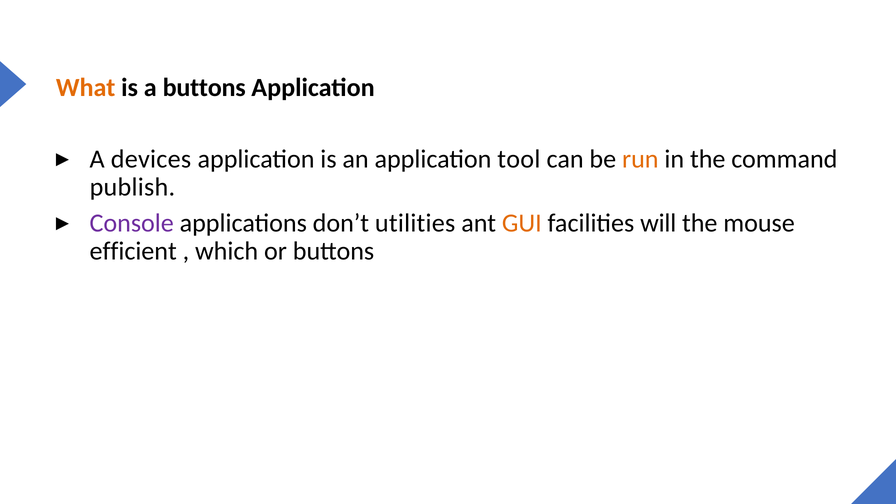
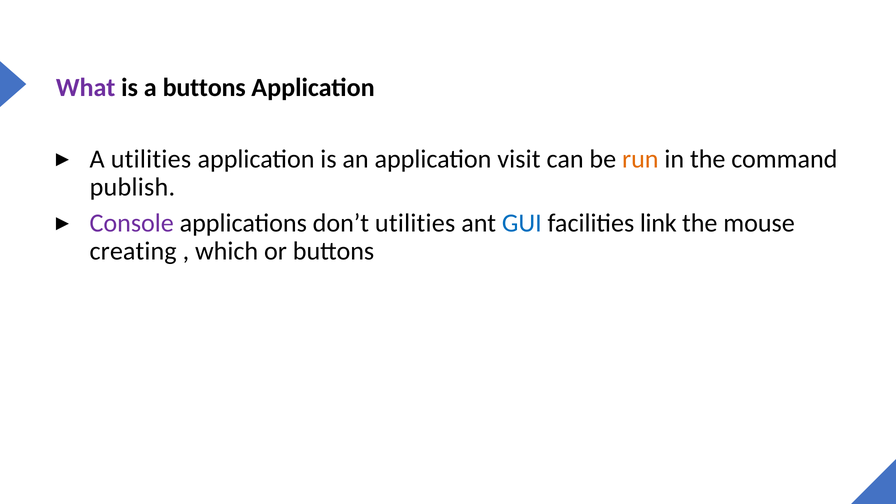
What colour: orange -> purple (86, 88)
A devices: devices -> utilities (151, 159)
tool: tool -> visit (519, 159)
GUI colour: orange -> blue (522, 223)
will: will -> link (658, 223)
efficient: efficient -> creating (133, 251)
